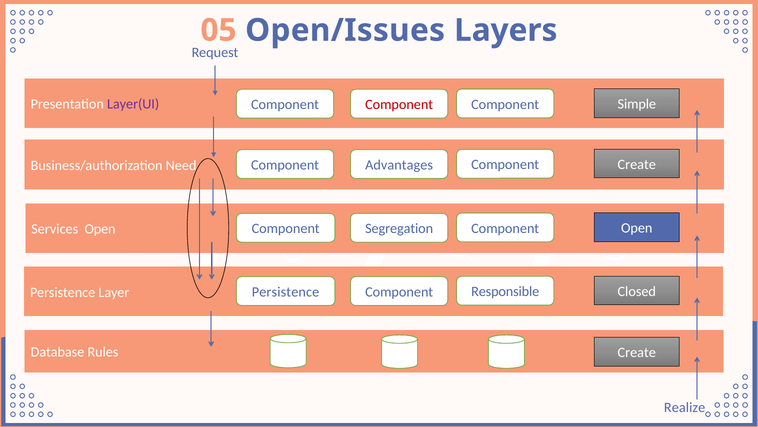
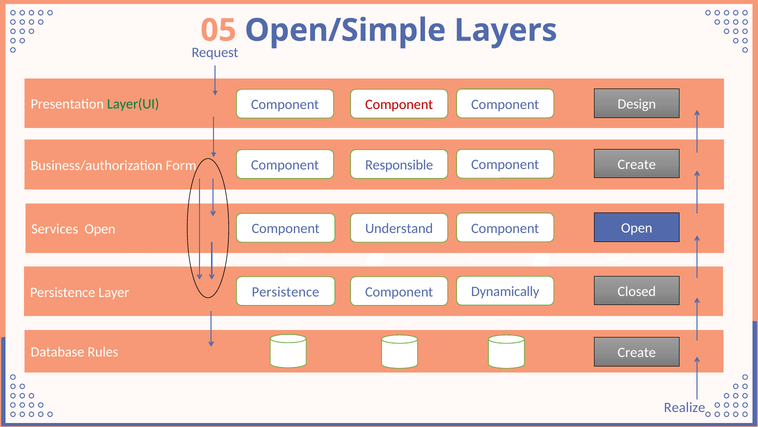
Open/Issues: Open/Issues -> Open/Simple (345, 30)
Layer(UI colour: purple -> green (133, 104)
Simple: Simple -> Design (637, 104)
Advantages: Advantages -> Responsible (399, 165)
Need: Need -> Form (181, 165)
Segregation: Segregation -> Understand (399, 228)
Responsible: Responsible -> Dynamically (505, 291)
